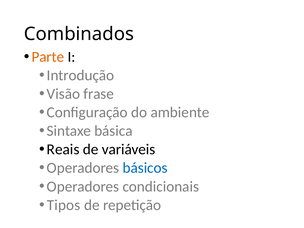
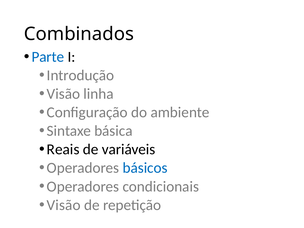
Parte colour: orange -> blue (48, 57)
frase: frase -> linha (99, 94)
Tipos: Tipos -> Visão (64, 205)
